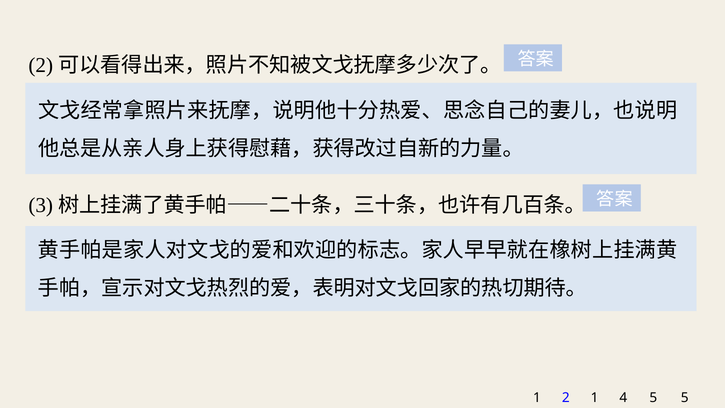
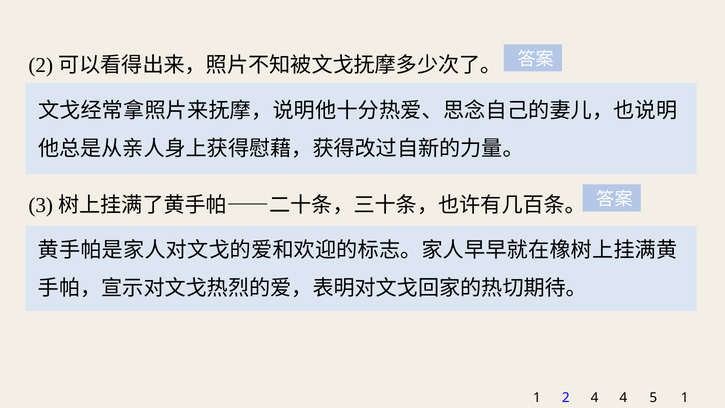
2 1: 1 -> 4 (595, 398)
4 5: 5 -> 1 (685, 398)
